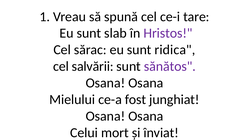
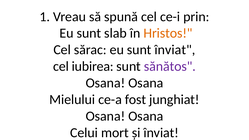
tare: tare -> prin (196, 17)
Hristos colour: purple -> orange (168, 33)
sunt ridica: ridica -> înviat (175, 50)
salvării: salvării -> iubirea (93, 66)
